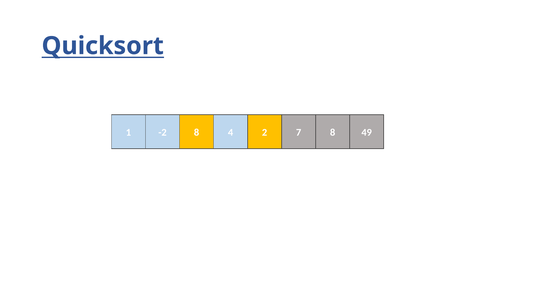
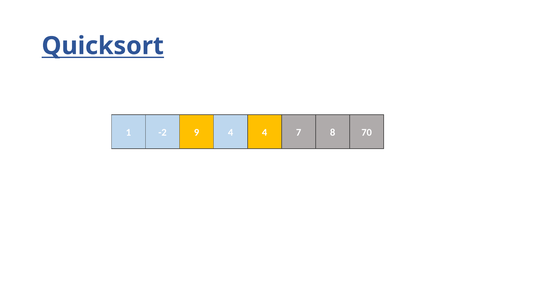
-2 8: 8 -> 9 (197, 132)
4 2: 2 -> 4 (265, 132)
49: 49 -> 70 (367, 132)
